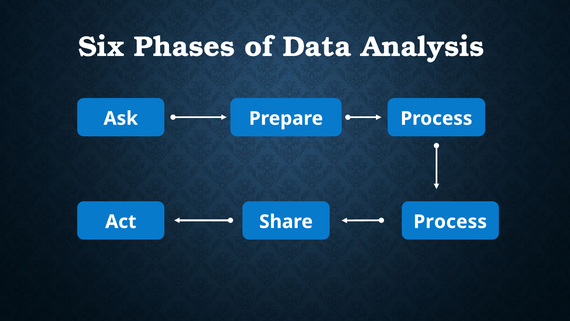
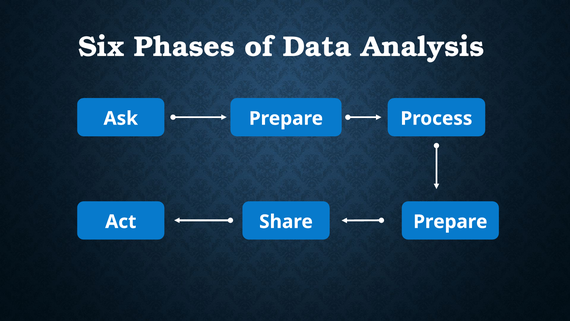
Process: Process -> Prepare (450, 221)
